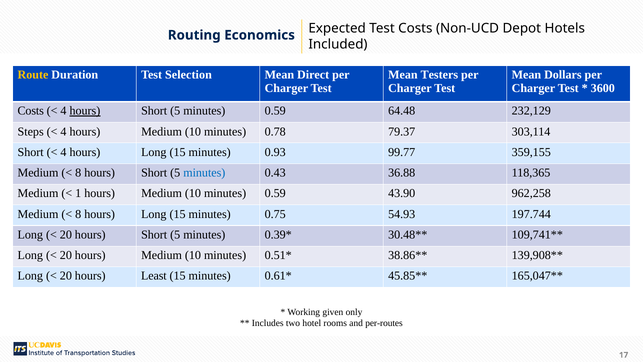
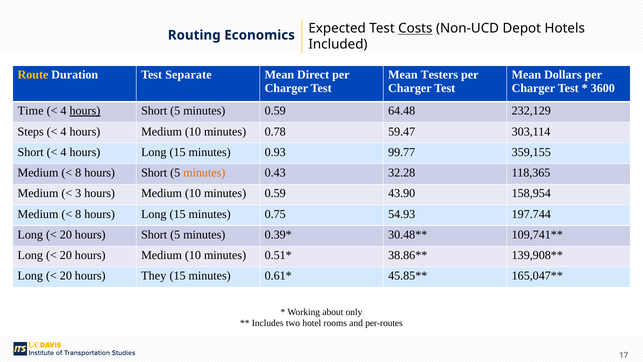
Costs underline: none -> present (415, 28)
Selection: Selection -> Separate (188, 75)
Costs: Costs -> Time (31, 111)
79.37: 79.37 -> 59.47 (402, 131)
minutes colour: blue -> orange (204, 173)
36.88: 36.88 -> 32.28 (402, 173)
1: 1 -> 3 (78, 193)
962,258: 962,258 -> 158,954 (531, 193)
Least: Least -> They (154, 276)
given: given -> about (333, 312)
